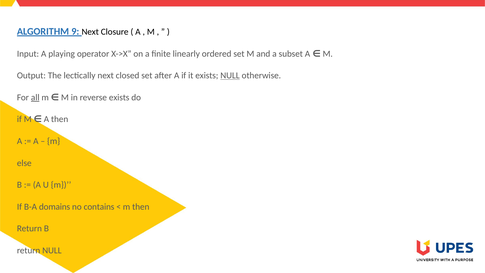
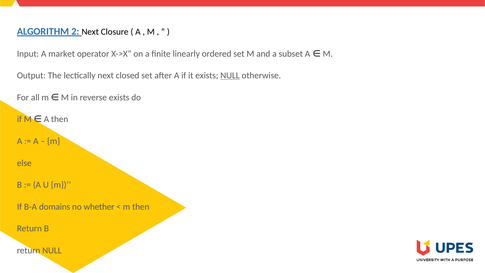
9: 9 -> 2 (75, 31)
playing: playing -> market (62, 54)
all underline: present -> none (35, 97)
contains: contains -> whether (99, 207)
